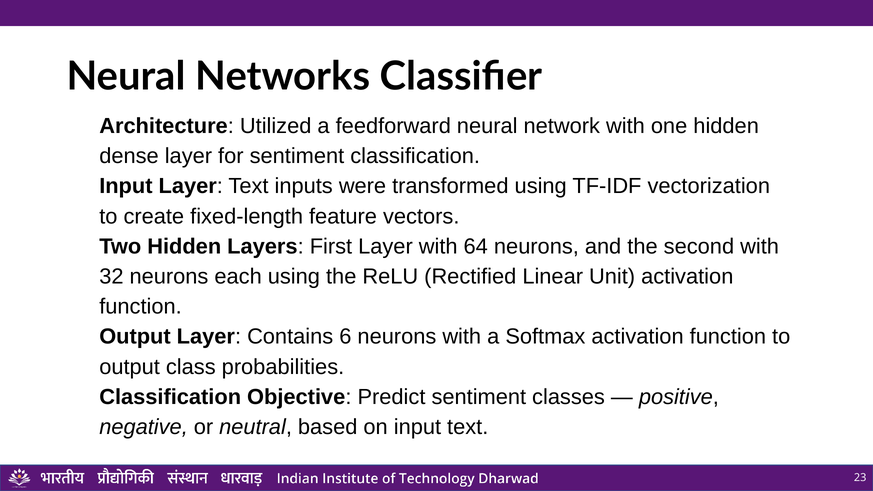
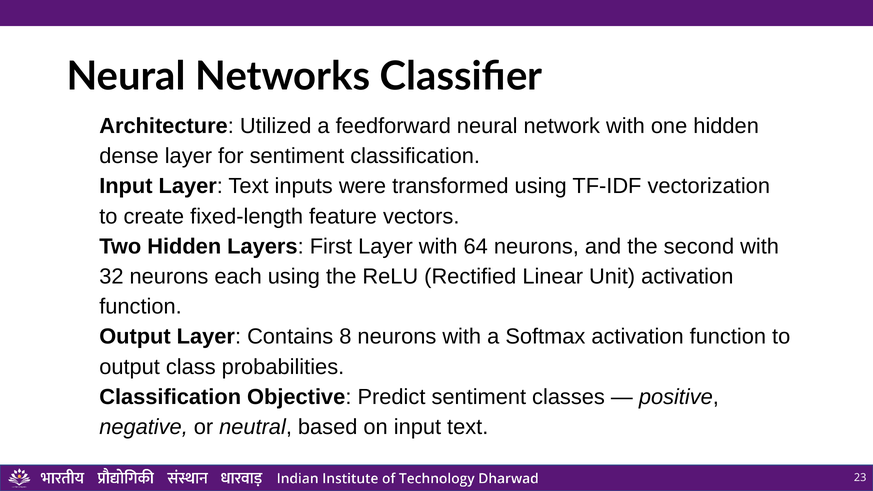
6: 6 -> 8 (345, 337)
